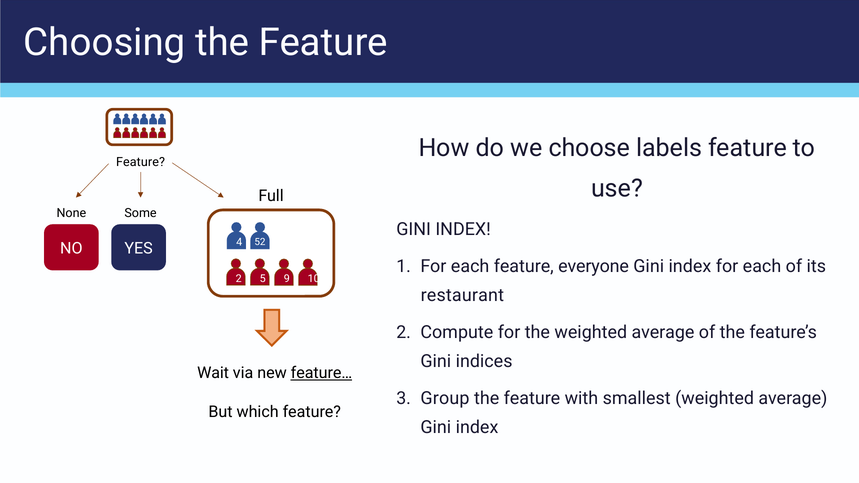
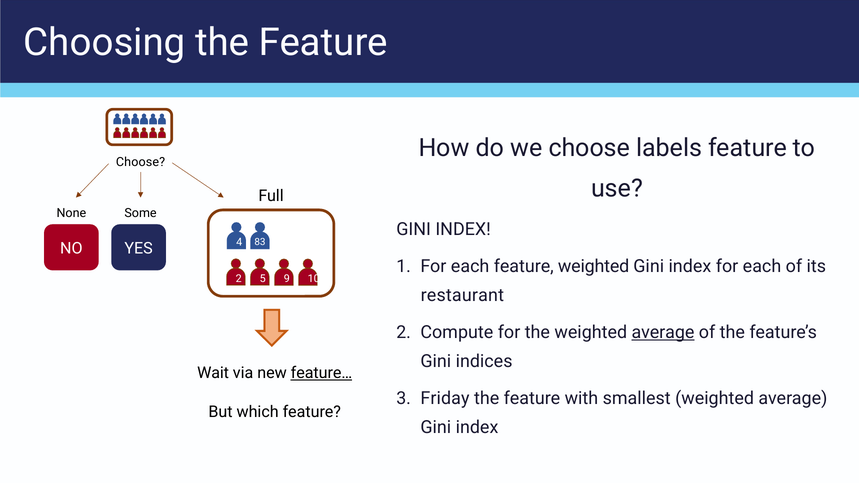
Feature: Feature -> Choose (141, 162)
52: 52 -> 83 (260, 242)
feature everyone: everyone -> weighted (594, 266)
average underline: none -> present (663, 333)
Group: Group -> Friday (445, 399)
